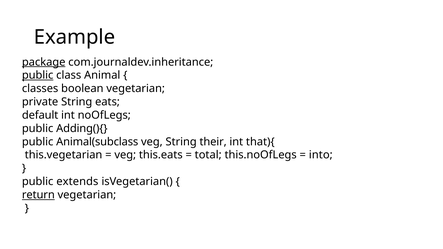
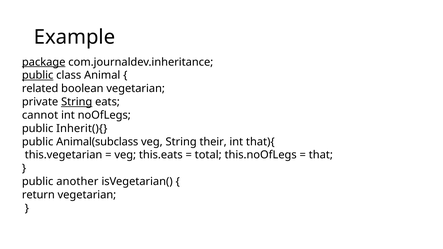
classes: classes -> related (40, 89)
String underline: none -> present (77, 102)
default: default -> cannot (40, 115)
Adding(){: Adding(){ -> Inherit(){ (82, 129)
into: into -> that (321, 155)
extends: extends -> another (77, 182)
return underline: present -> none (38, 195)
